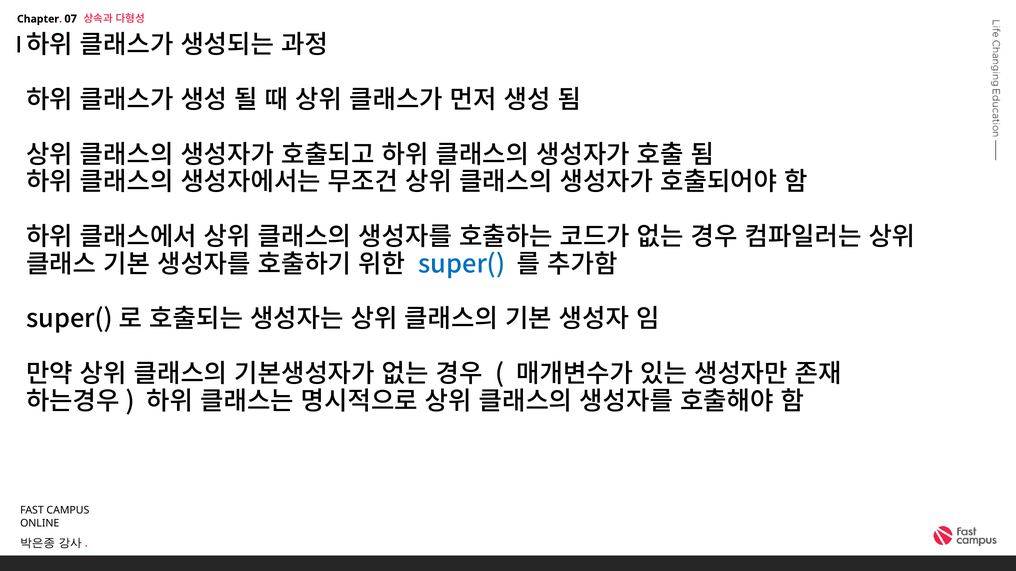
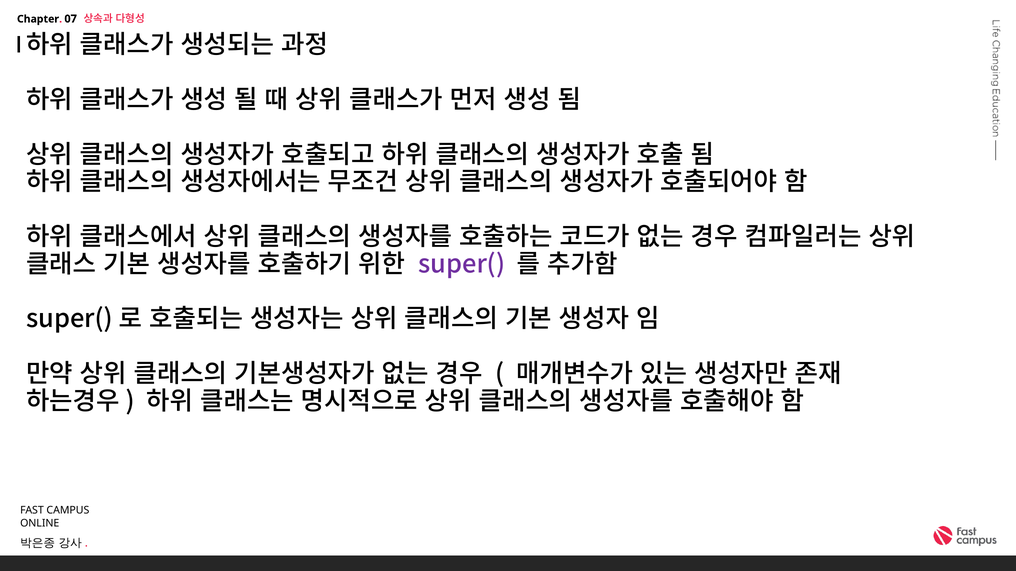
super( colour: blue -> purple (462, 264)
